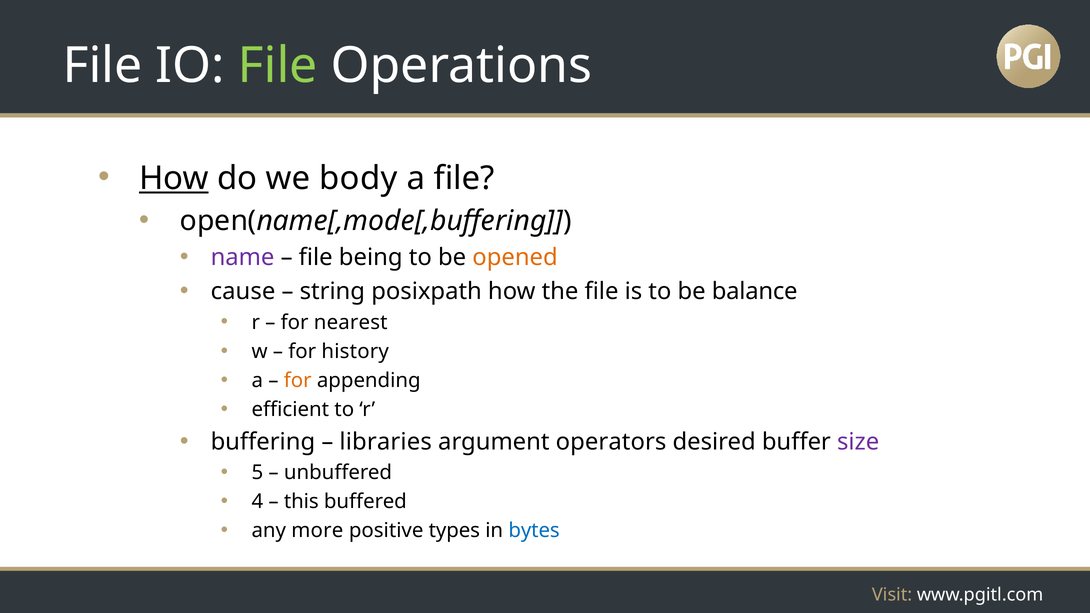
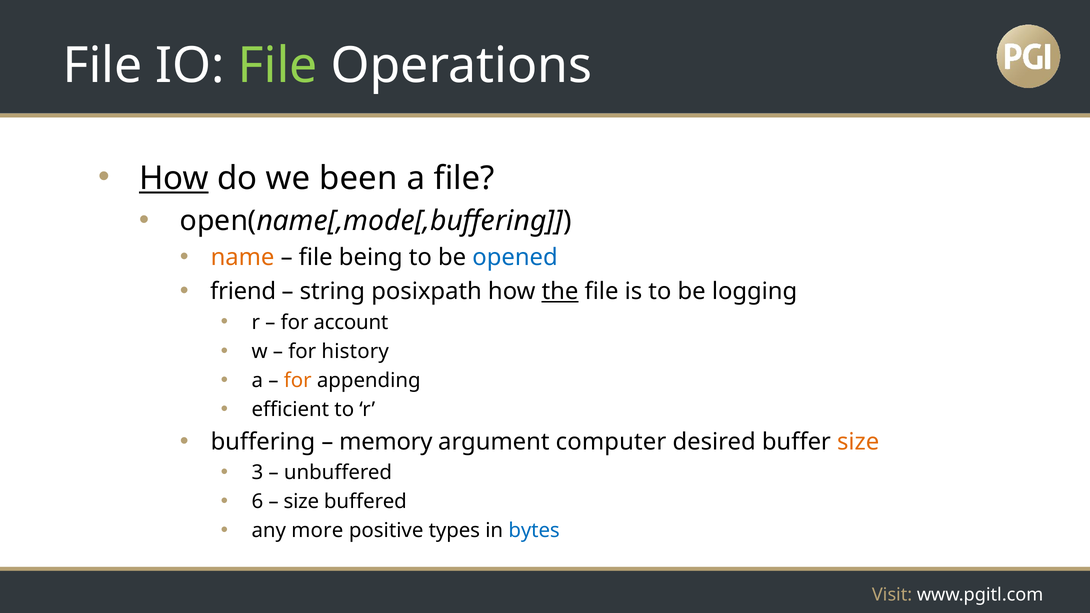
body: body -> been (358, 178)
name colour: purple -> orange (243, 257)
opened colour: orange -> blue (515, 257)
cause: cause -> friend (243, 292)
the underline: none -> present (560, 292)
balance: balance -> logging (755, 292)
nearest: nearest -> account (351, 322)
libraries: libraries -> memory (386, 442)
operators: operators -> computer (611, 442)
size colour: purple -> orange (858, 442)
5: 5 -> 3 (257, 473)
4: 4 -> 6 (257, 502)
this: this -> size (301, 502)
